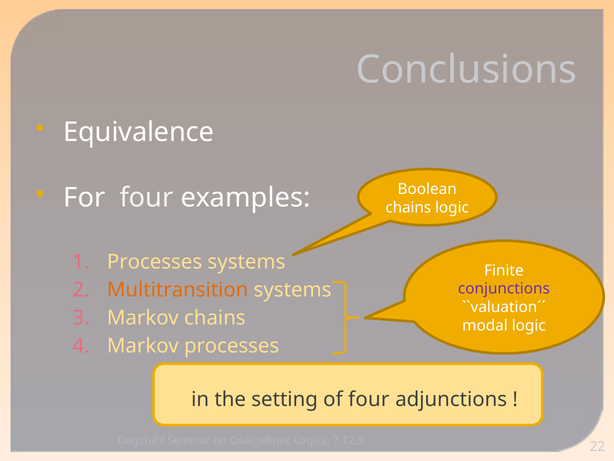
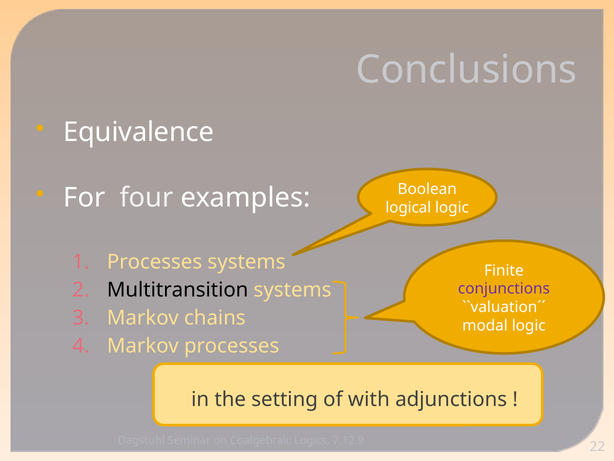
chains: chains -> logical (408, 207)
Multitransition colour: orange -> black (178, 290)
of four: four -> with (369, 399)
